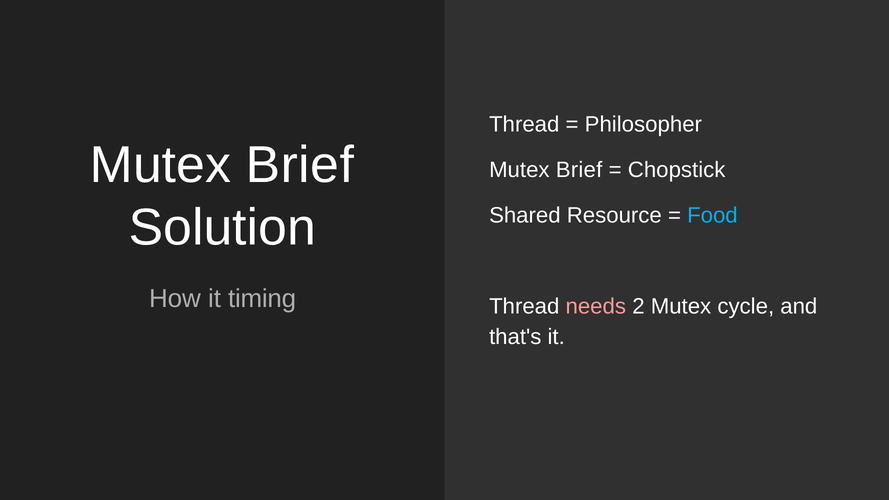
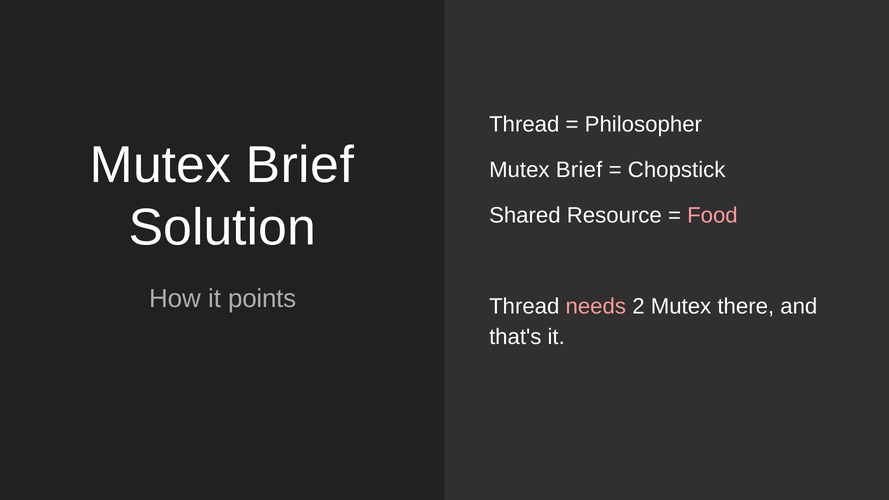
Food colour: light blue -> pink (712, 216)
timing: timing -> points (262, 299)
cycle: cycle -> there (746, 306)
